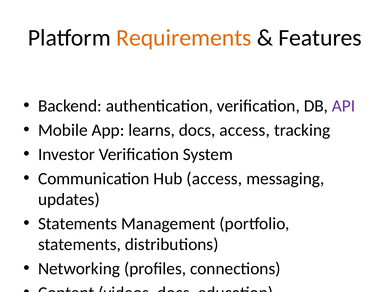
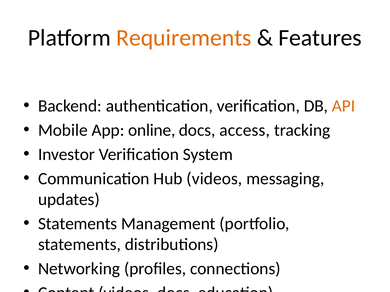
API colour: purple -> orange (344, 106)
learns: learns -> online (152, 130)
Hub access: access -> videos (214, 179)
